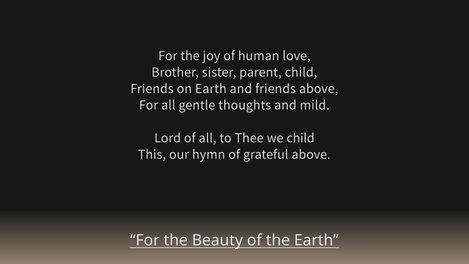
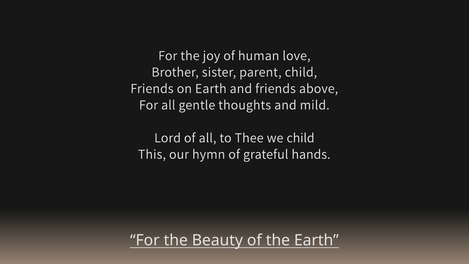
grateful above: above -> hands (311, 154)
